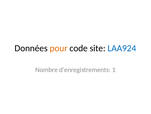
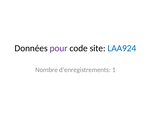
pour colour: orange -> purple (59, 48)
